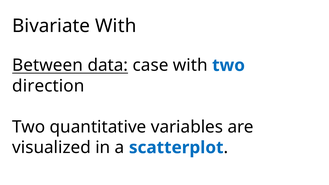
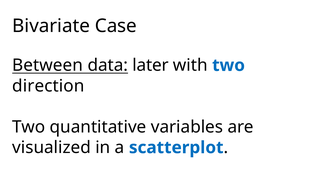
Bivariate With: With -> Case (116, 26)
case: case -> later (151, 65)
